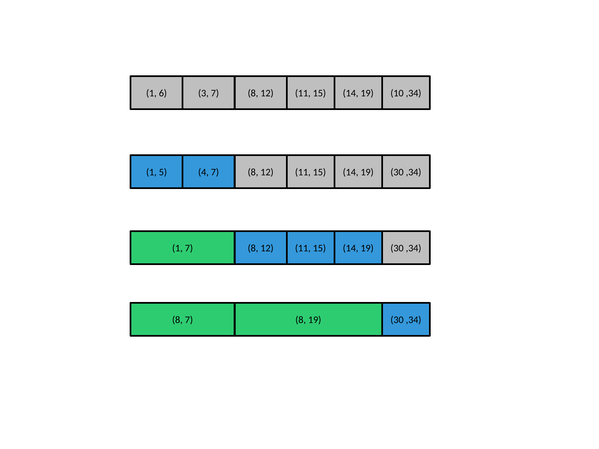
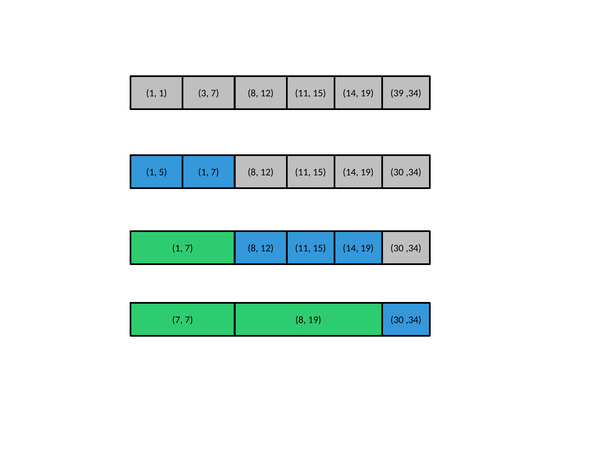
1 6: 6 -> 1 (163, 93)
10: 10 -> 39 (397, 93)
4: 4 -> 1 (203, 172)
8: 8 -> 7 (177, 320)
